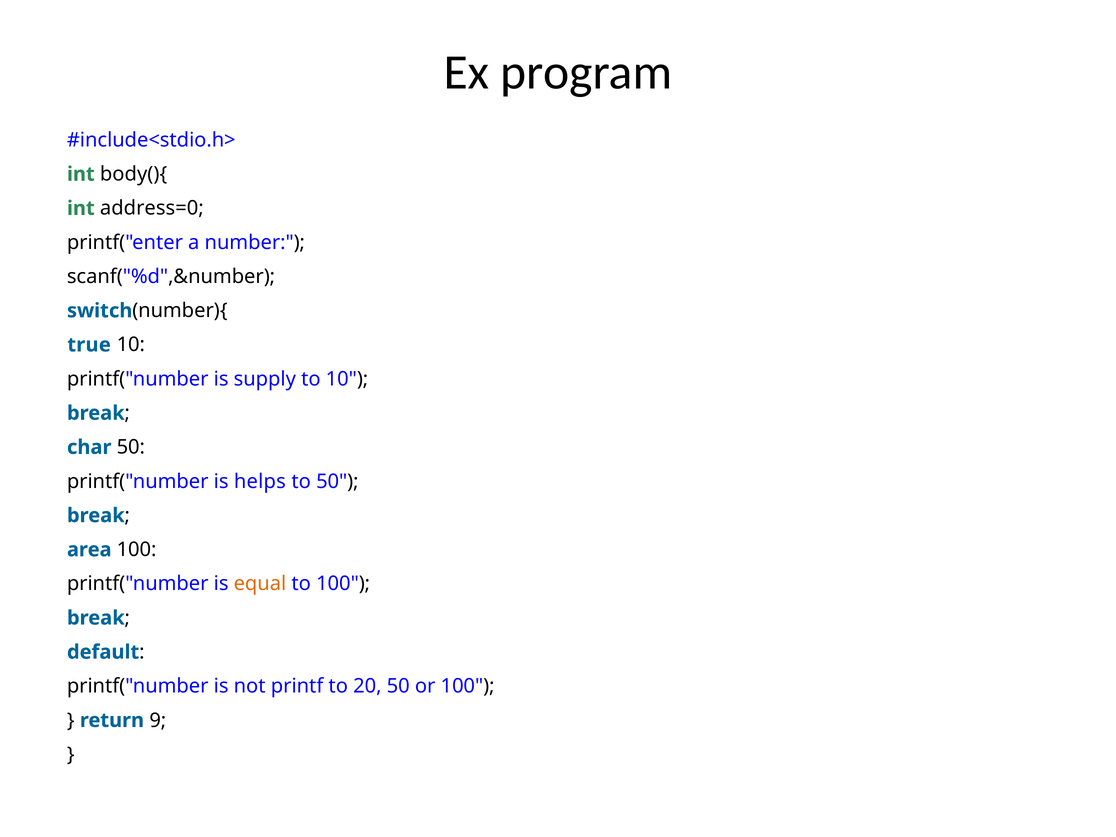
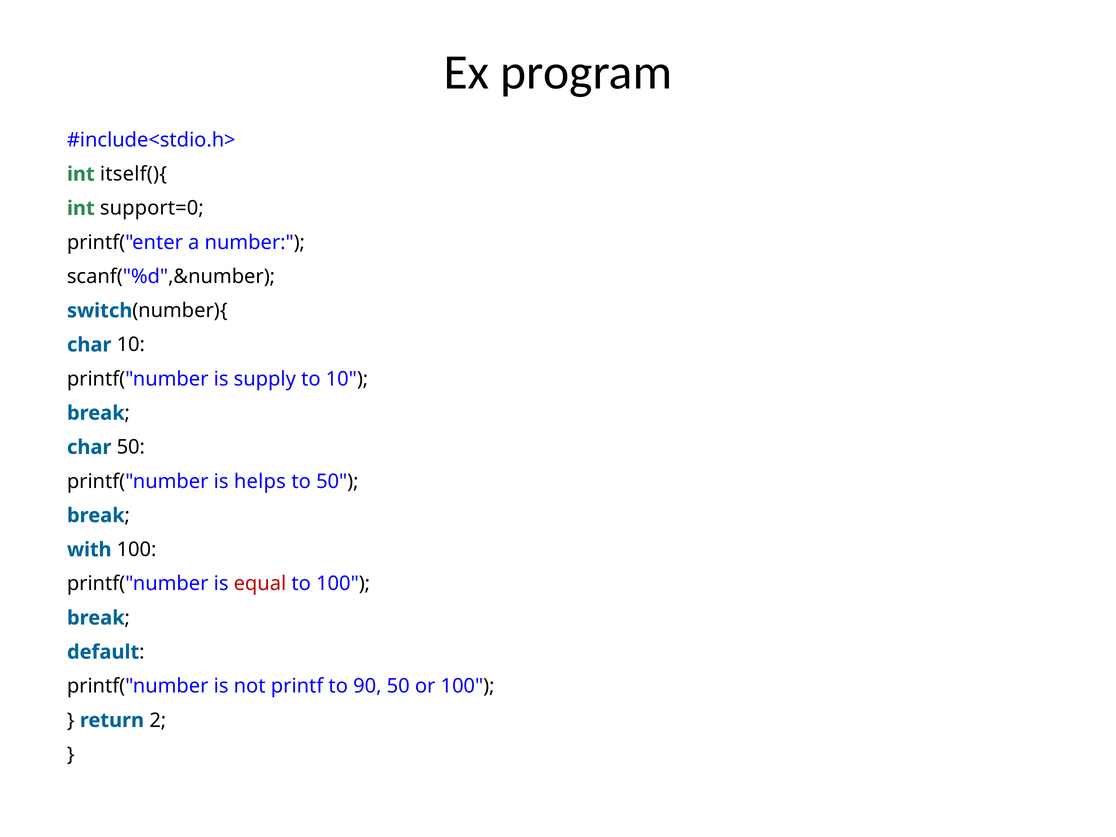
body(){: body(){ -> itself(){ (133, 174)
address=0: address=0 -> support=0 (152, 208)
true: true -> char (89, 345)
area: area -> with (89, 550)
equal colour: orange -> red (260, 584)
20: 20 -> 90 (367, 686)
9: 9 -> 2 (158, 720)
